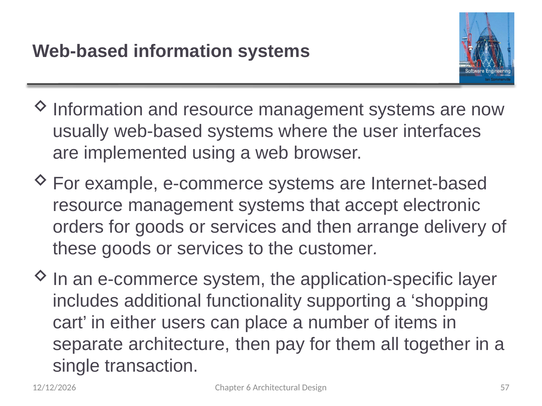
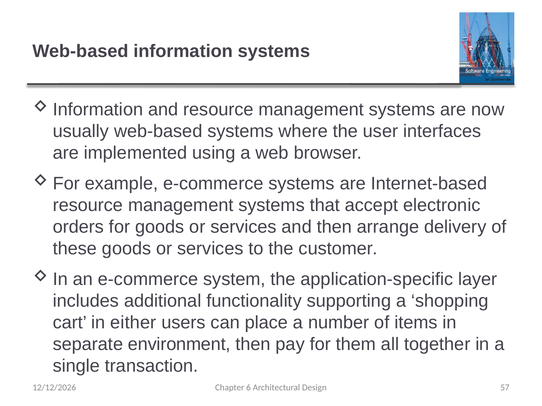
architecture: architecture -> environment (179, 345)
